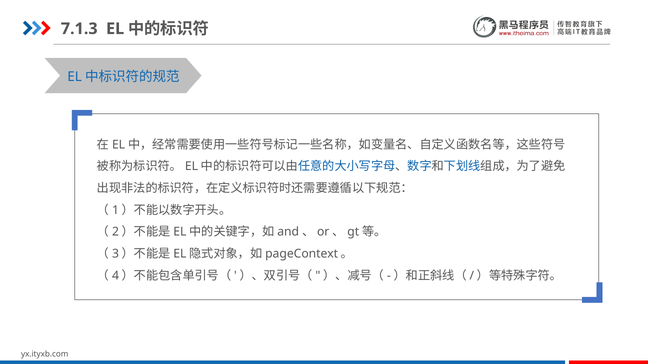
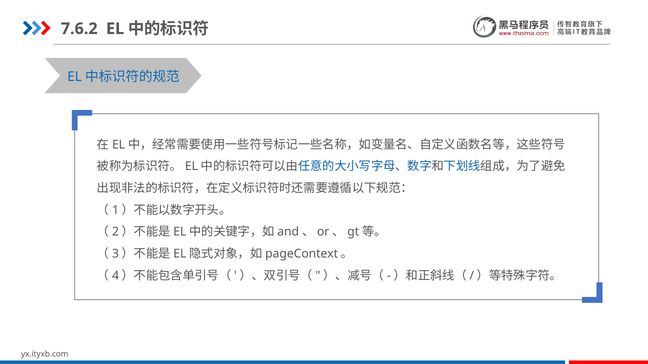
7.1.3: 7.1.3 -> 7.6.2 (79, 29)
